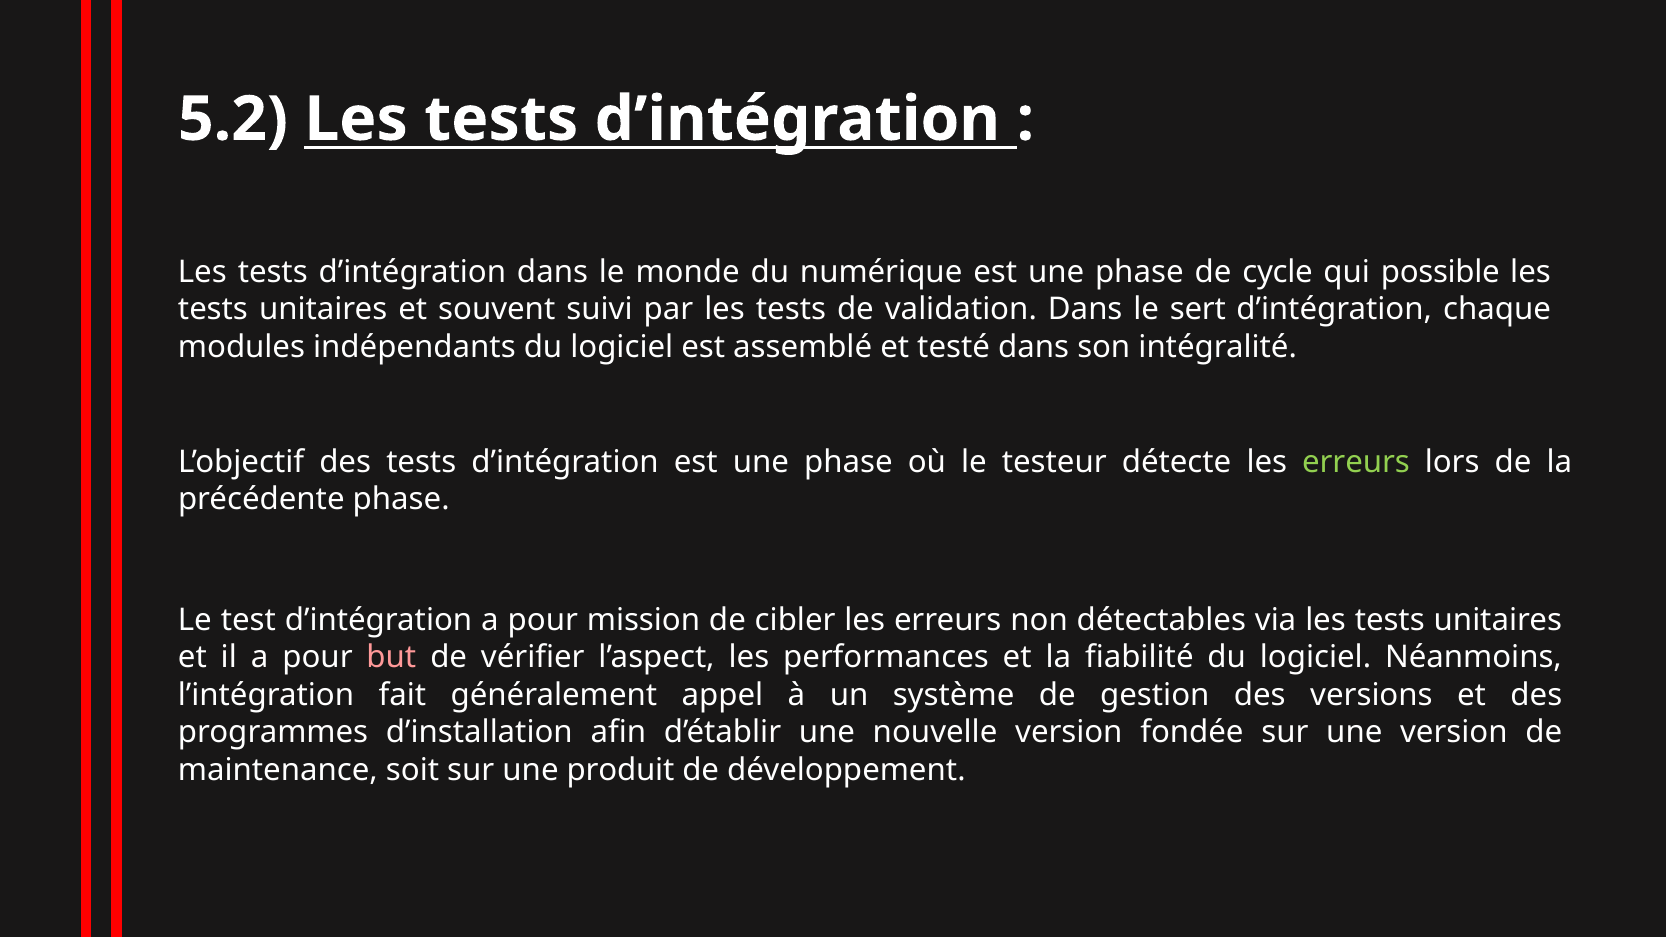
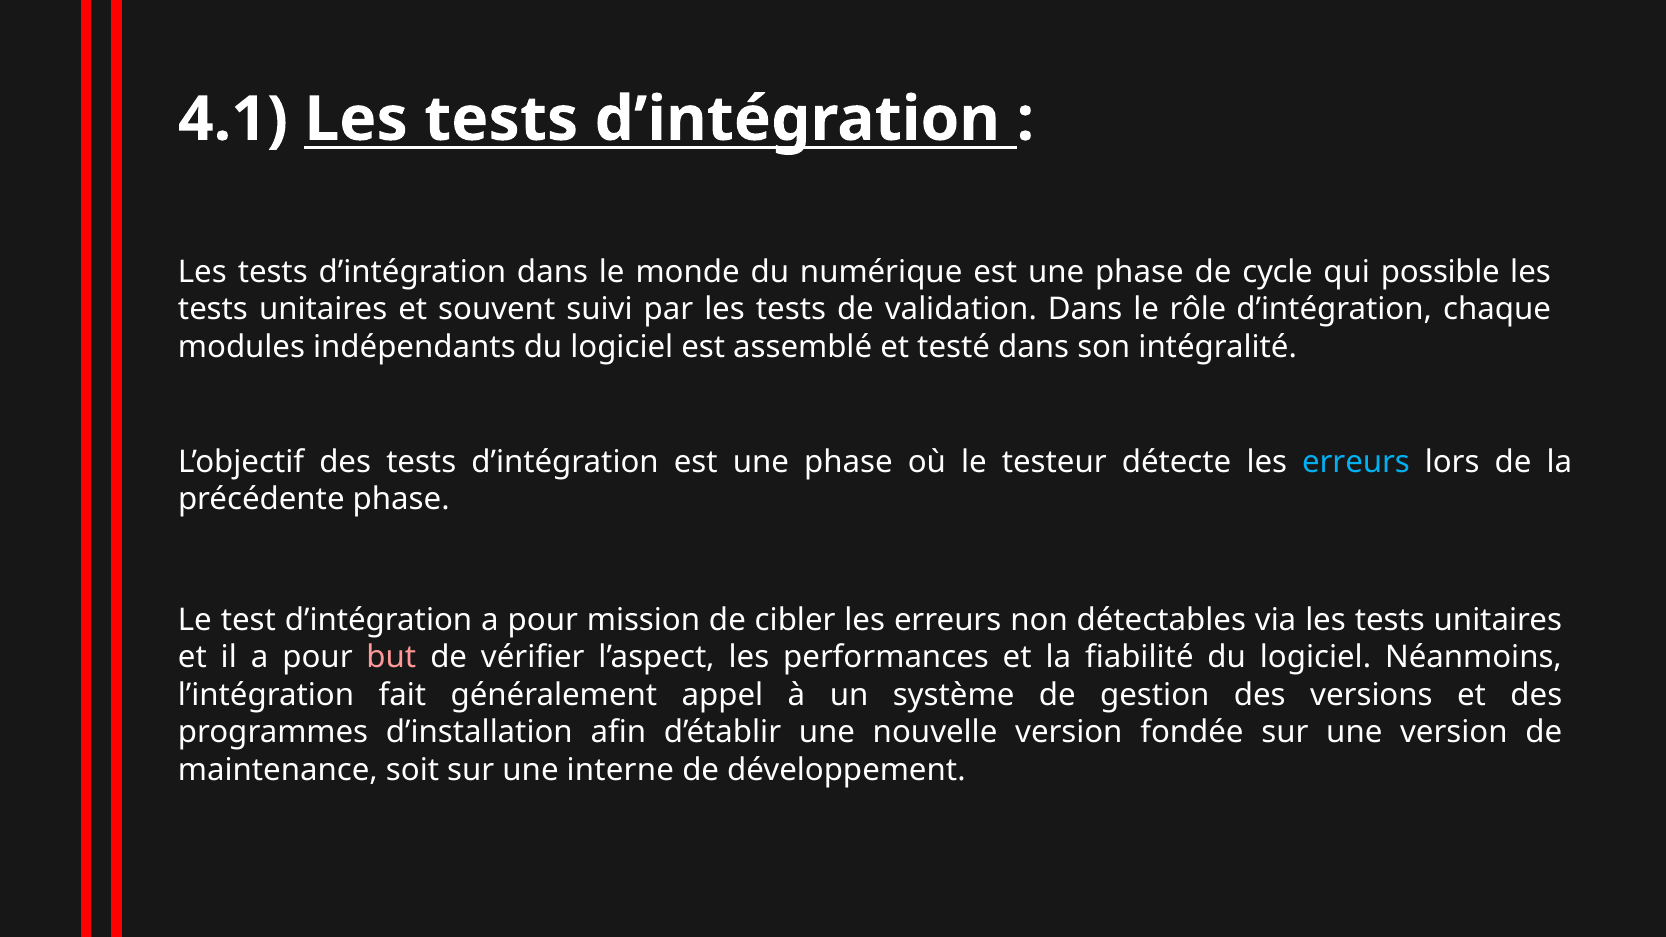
5.2: 5.2 -> 4.1 (233, 119)
sert: sert -> rôle (1198, 309)
erreurs colour: light green -> light blue (1356, 462)
produit: produit -> interne (620, 770)
